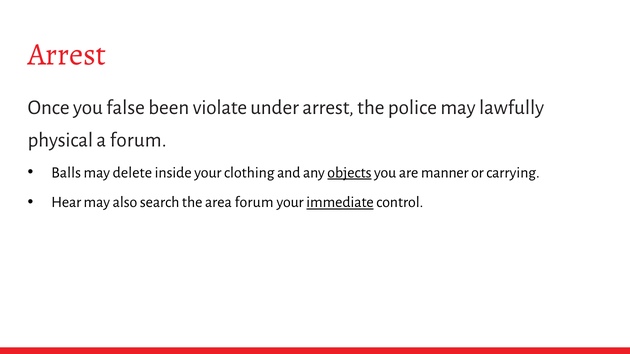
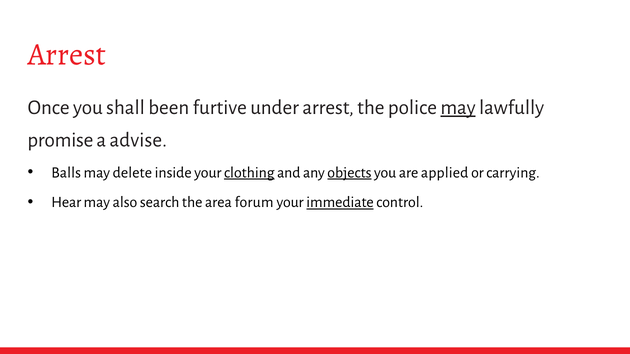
false: false -> shall (126, 107)
violate: violate -> furtive (220, 107)
may underline: none -> present (458, 107)
physical: physical -> promise (60, 140)
a forum: forum -> advise (138, 140)
clothing underline: none -> present (249, 173)
manner: manner -> applied (445, 173)
